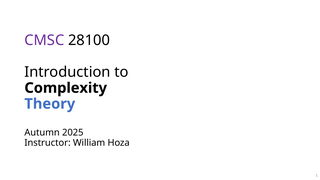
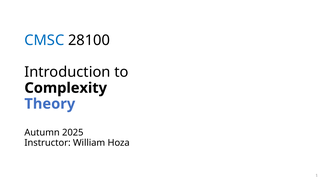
CMSC colour: purple -> blue (44, 40)
